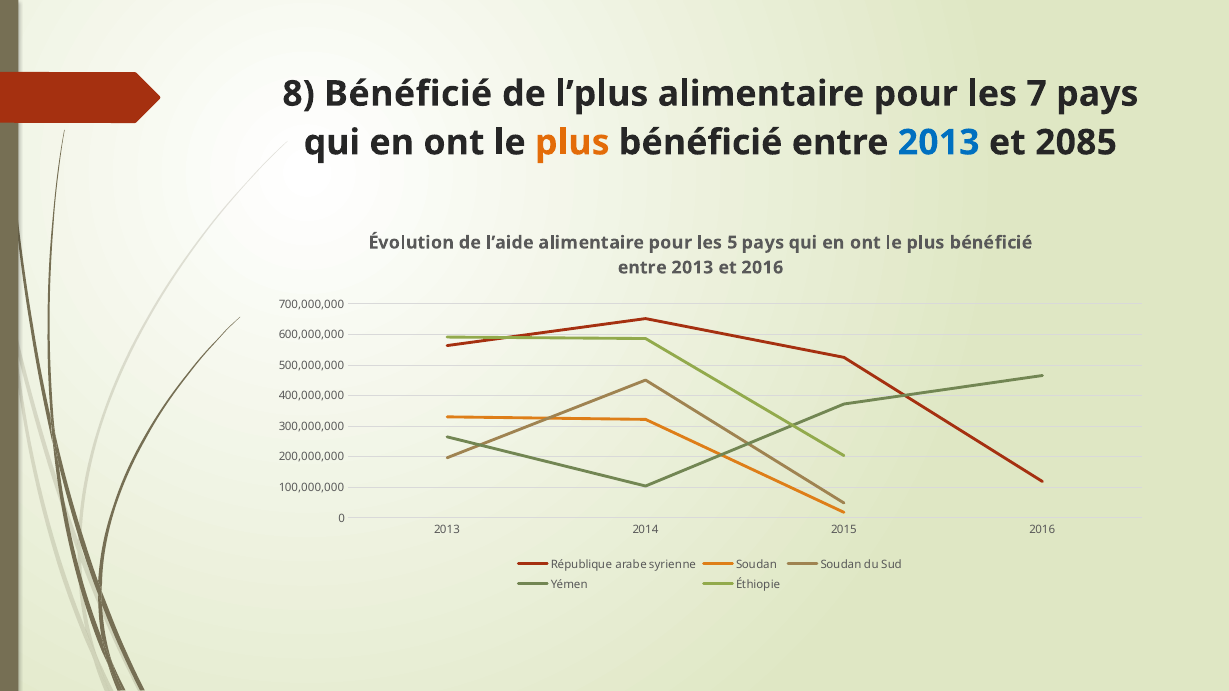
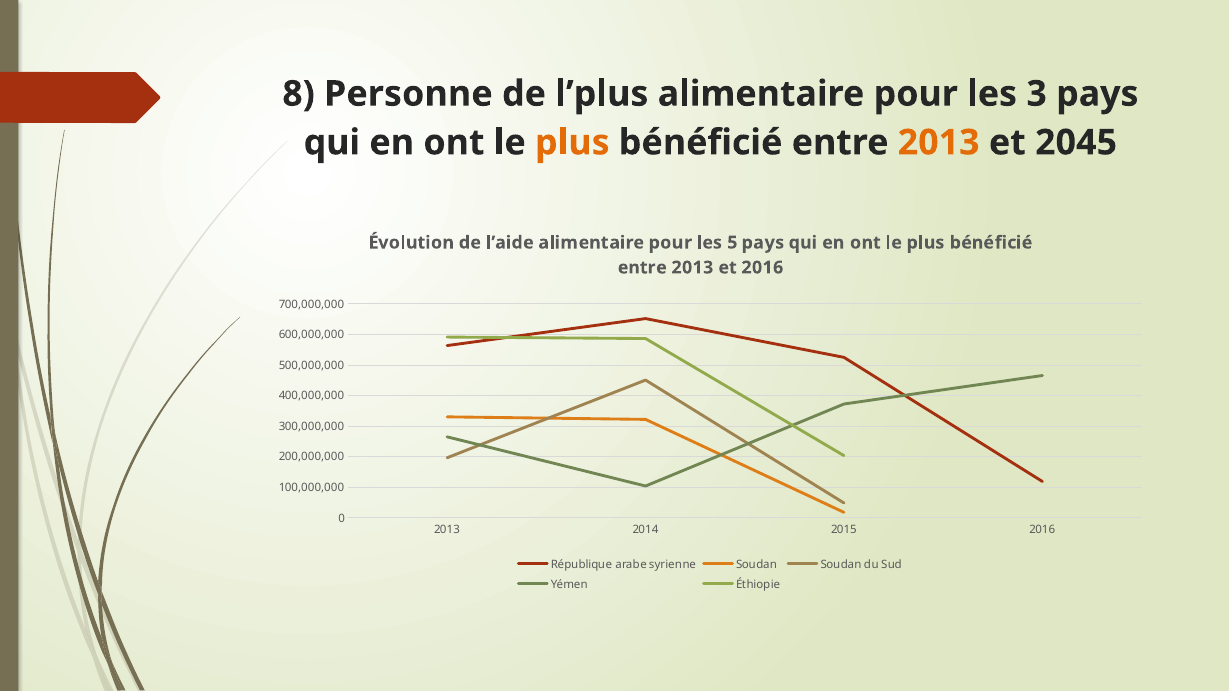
8 Bénéficié: Bénéficié -> Personne (408, 94)
7: 7 -> 3 (1037, 94)
2013 colour: blue -> orange (939, 143)
2085: 2085 -> 2045 (1076, 143)
